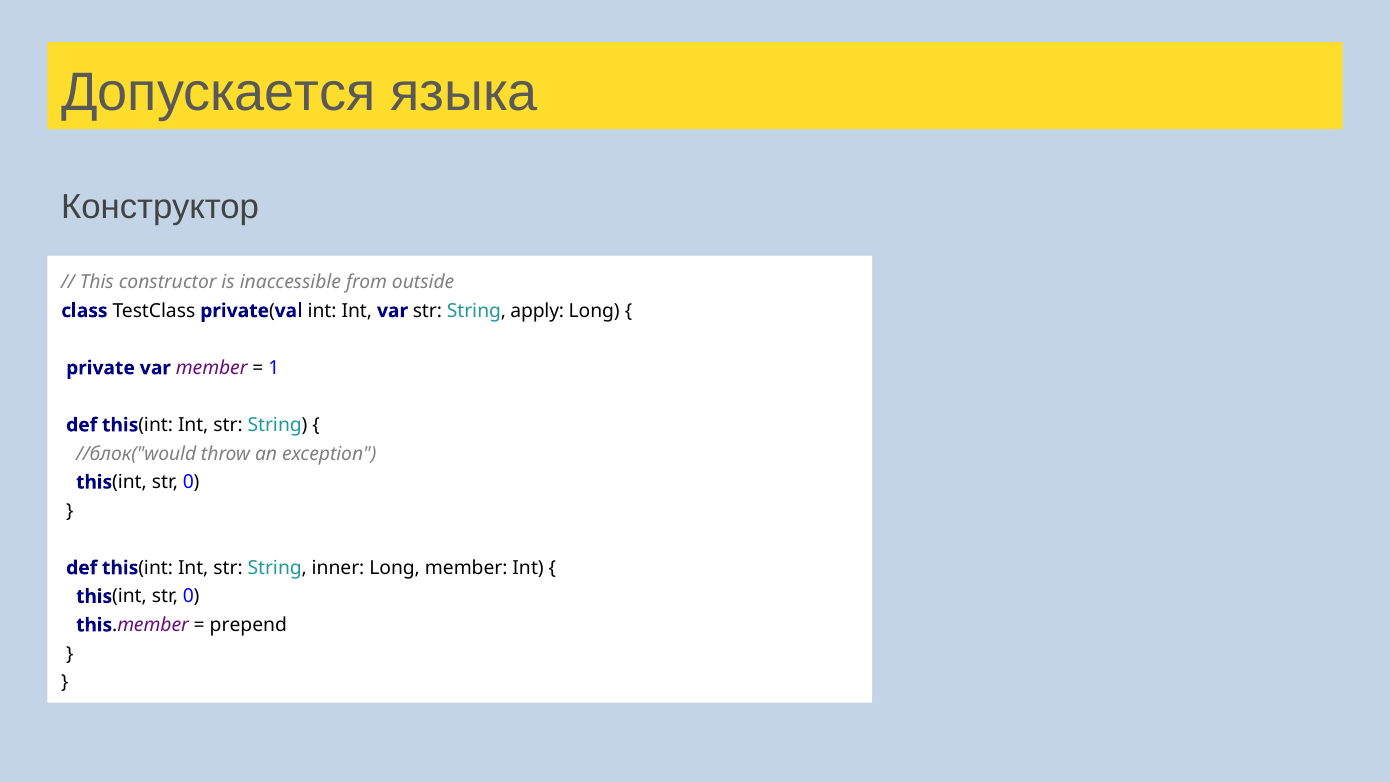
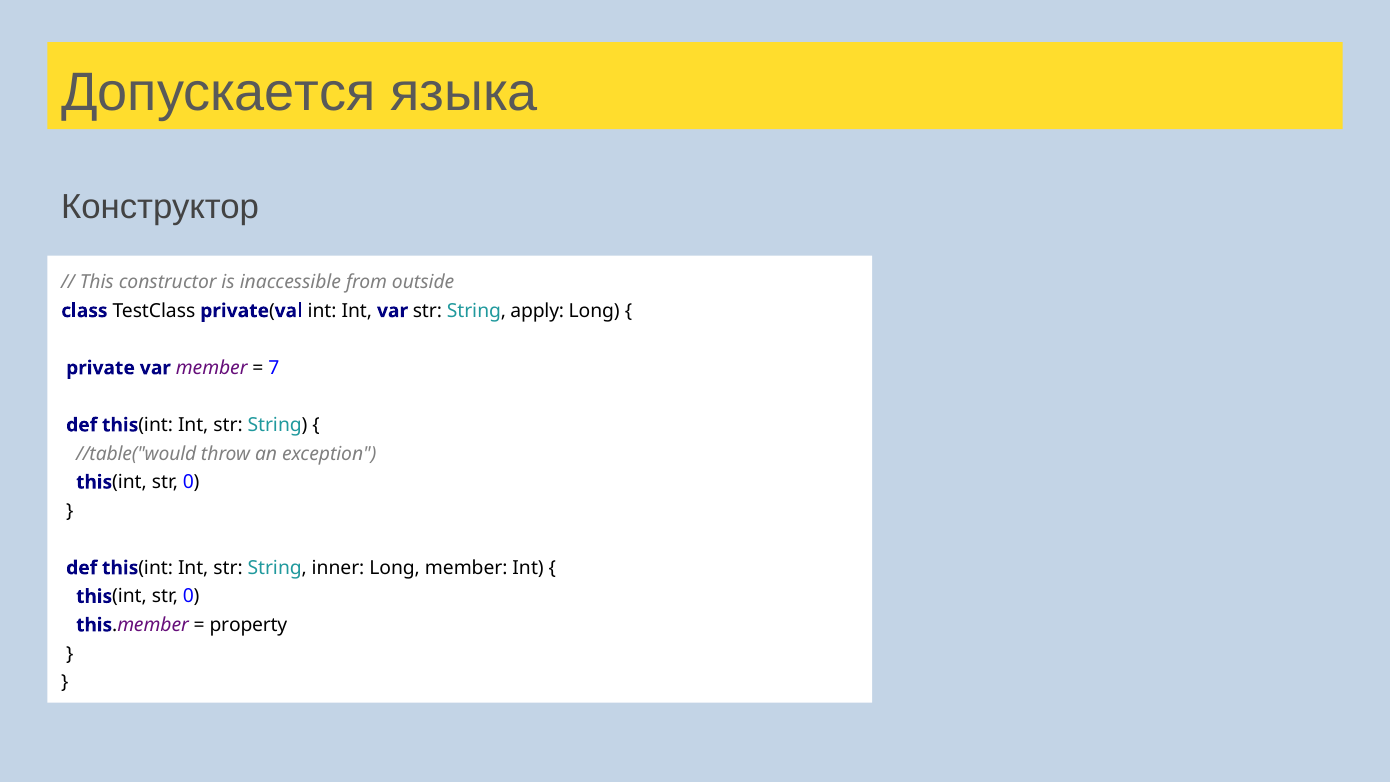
1: 1 -> 7 (274, 368)
//блок("would: //блок("would -> //table("would (136, 454)
prepend: prepend -> property (248, 625)
